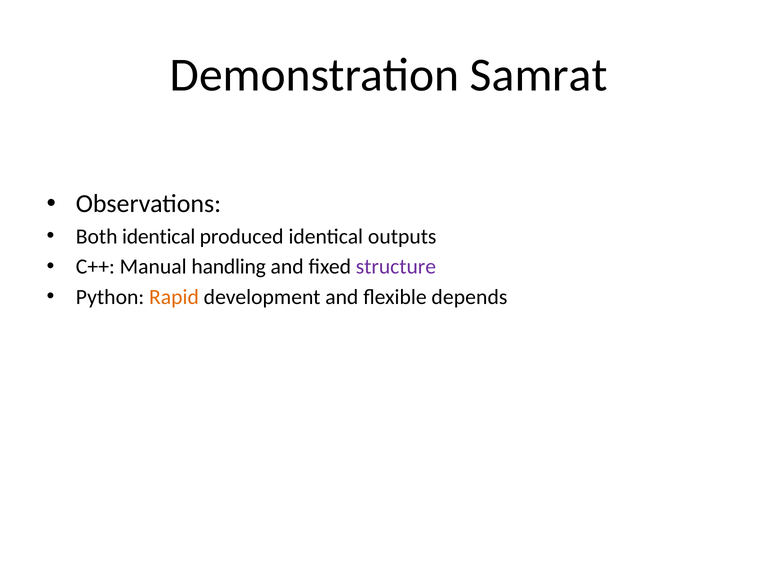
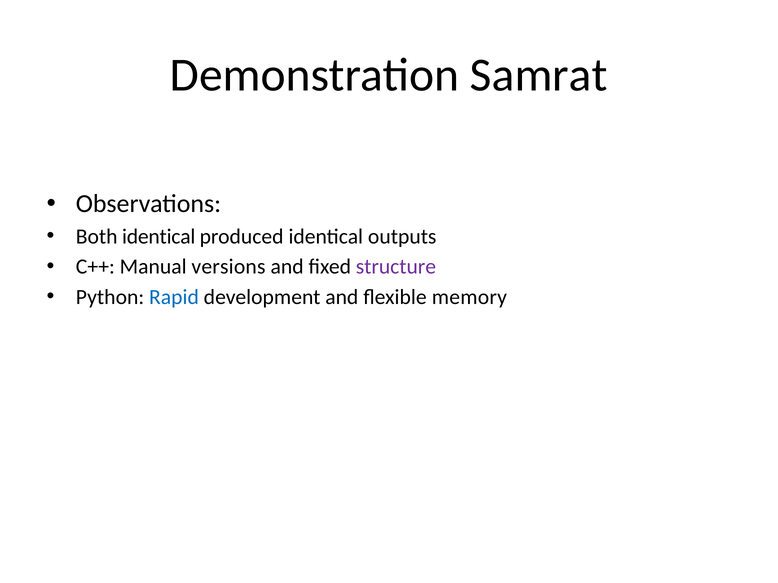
handling: handling -> versions (228, 267)
Rapid colour: orange -> blue (174, 297)
depends: depends -> memory (469, 297)
